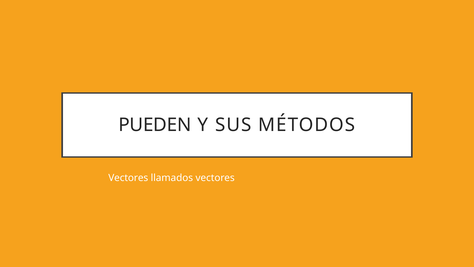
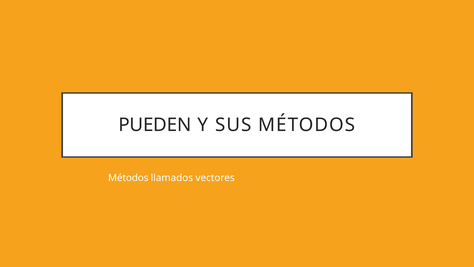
Vectores: Vectores -> Métodos (128, 178)
